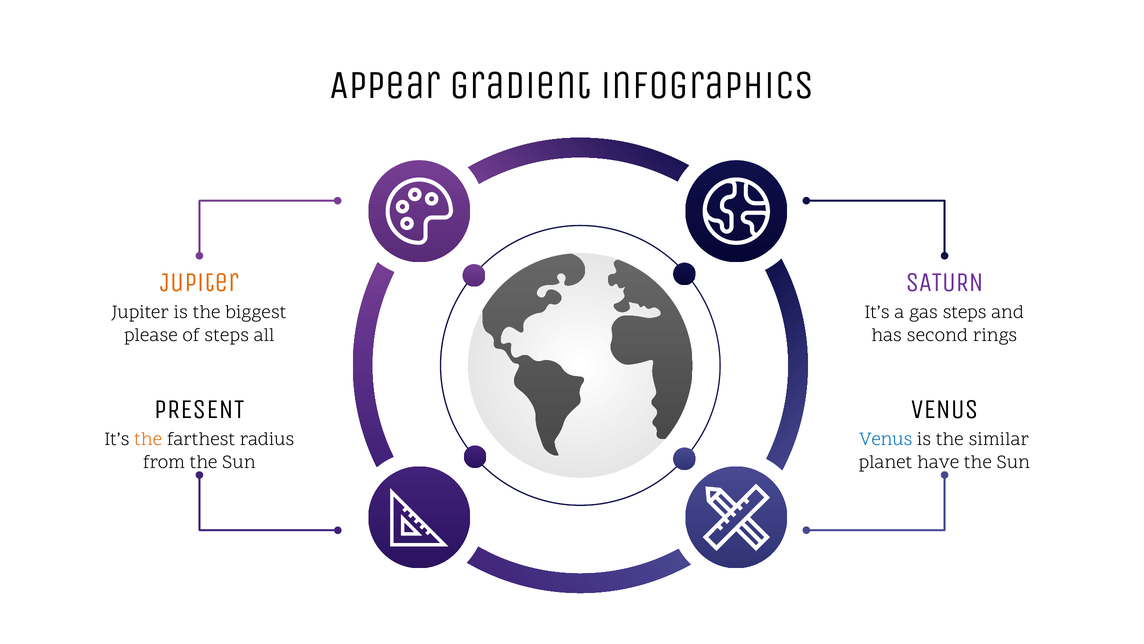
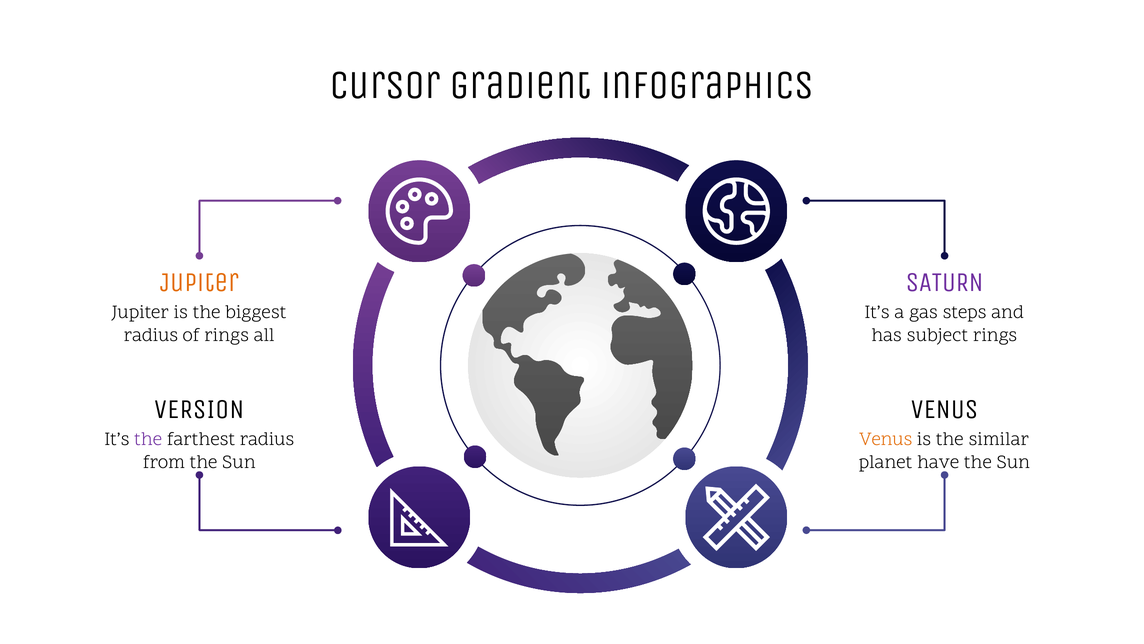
Appear: Appear -> Cursor (385, 85)
please: please -> radius (151, 335)
of steps: steps -> rings (227, 335)
second: second -> subject (937, 335)
PRESENT: PRESENT -> VERSION (199, 409)
the colour: orange -> purple (148, 439)
Venus colour: blue -> orange (886, 439)
